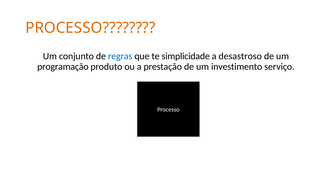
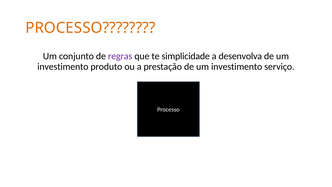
regras colour: blue -> purple (120, 56)
desastroso: desastroso -> desenvolva (240, 56)
programação: programação -> investimento (63, 67)
